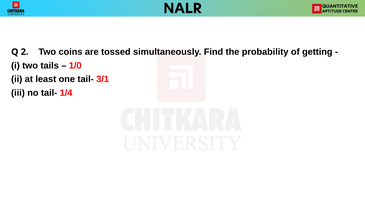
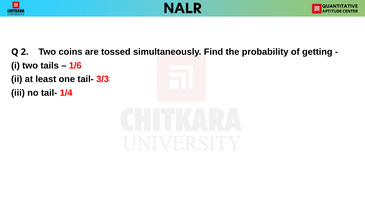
1/0: 1/0 -> 1/6 (75, 66)
3/1: 3/1 -> 3/3 (103, 79)
